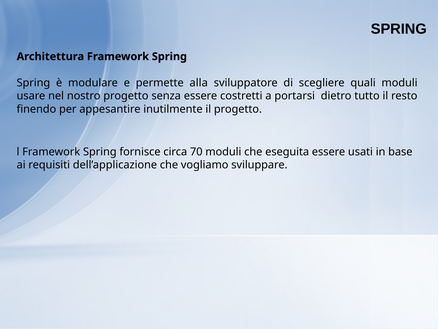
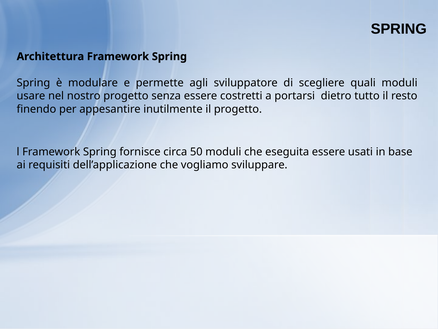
alla: alla -> agli (199, 83)
70: 70 -> 50 (196, 152)
